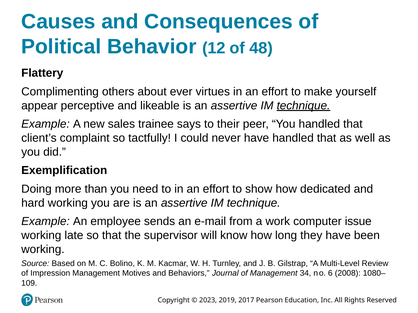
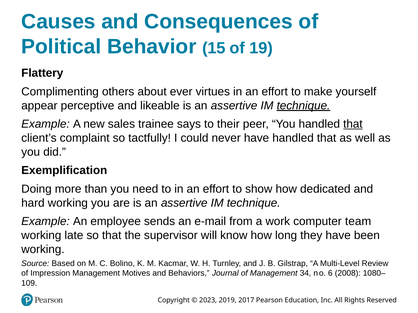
12: 12 -> 15 (214, 48)
48: 48 -> 19 (261, 48)
that underline: none -> present (353, 124)
issue: issue -> team (358, 222)
